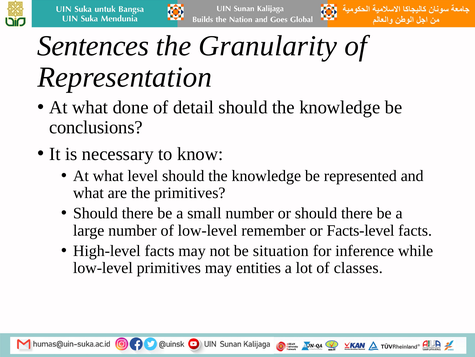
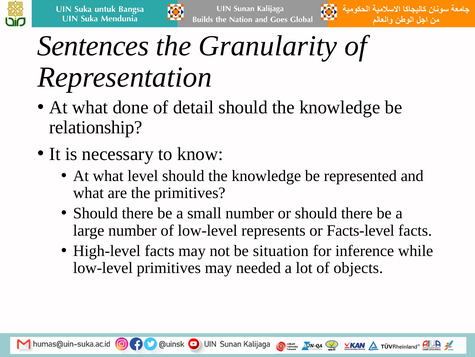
conclusions: conclusions -> relationship (96, 127)
remember: remember -> represents (273, 230)
entities: entities -> needed (258, 267)
classes: classes -> objects (358, 267)
